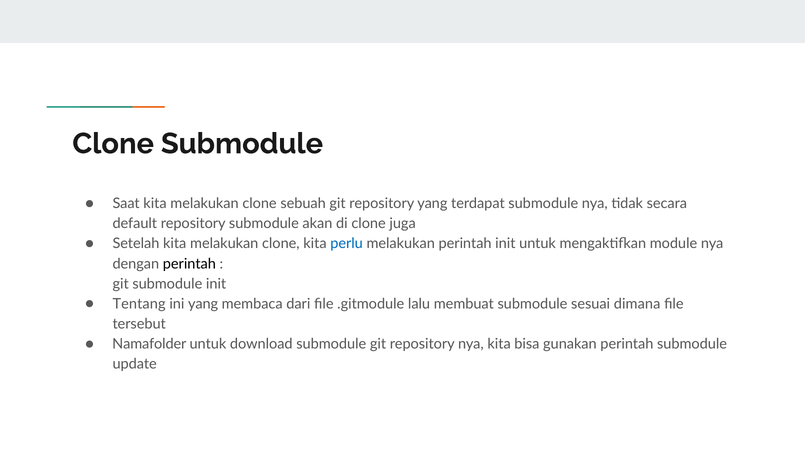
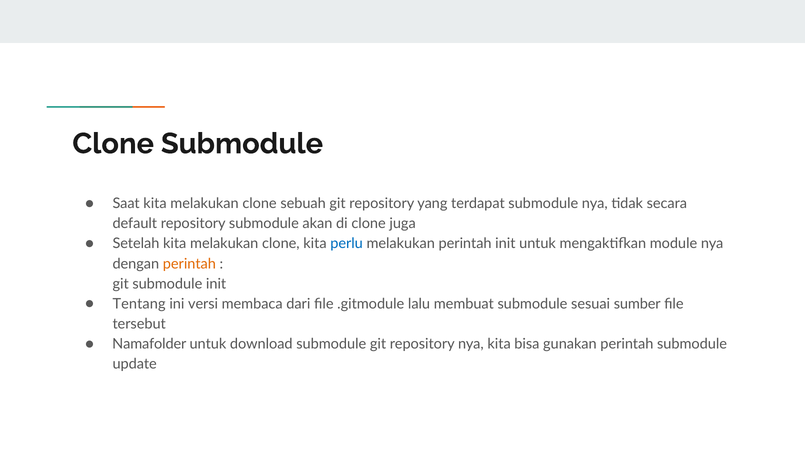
perintah colour: black -> orange (189, 264)
ini yang: yang -> versi (203, 304)
dimana: dimana -> sumber (637, 304)
